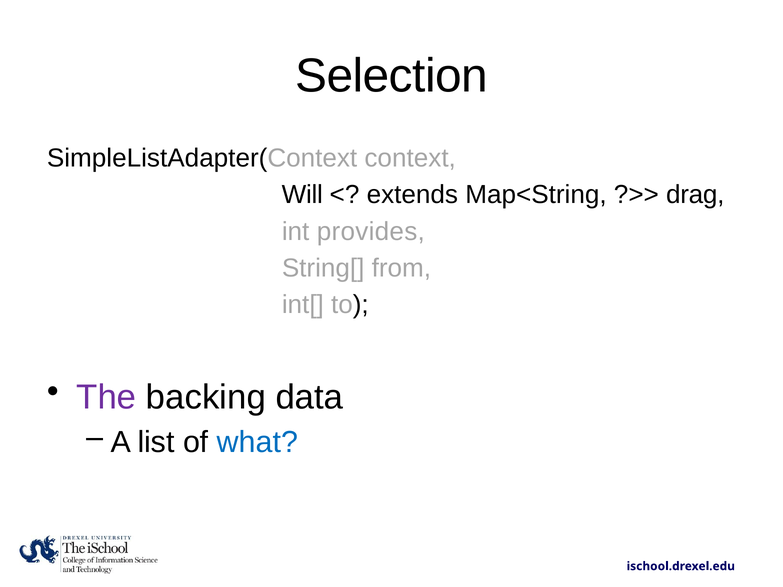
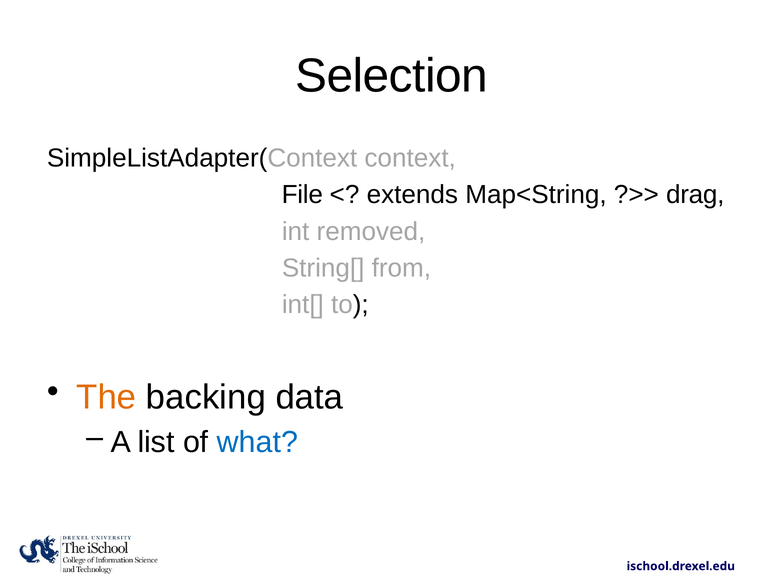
Will: Will -> File (302, 195)
provides: provides -> removed (371, 231)
The colour: purple -> orange (106, 397)
